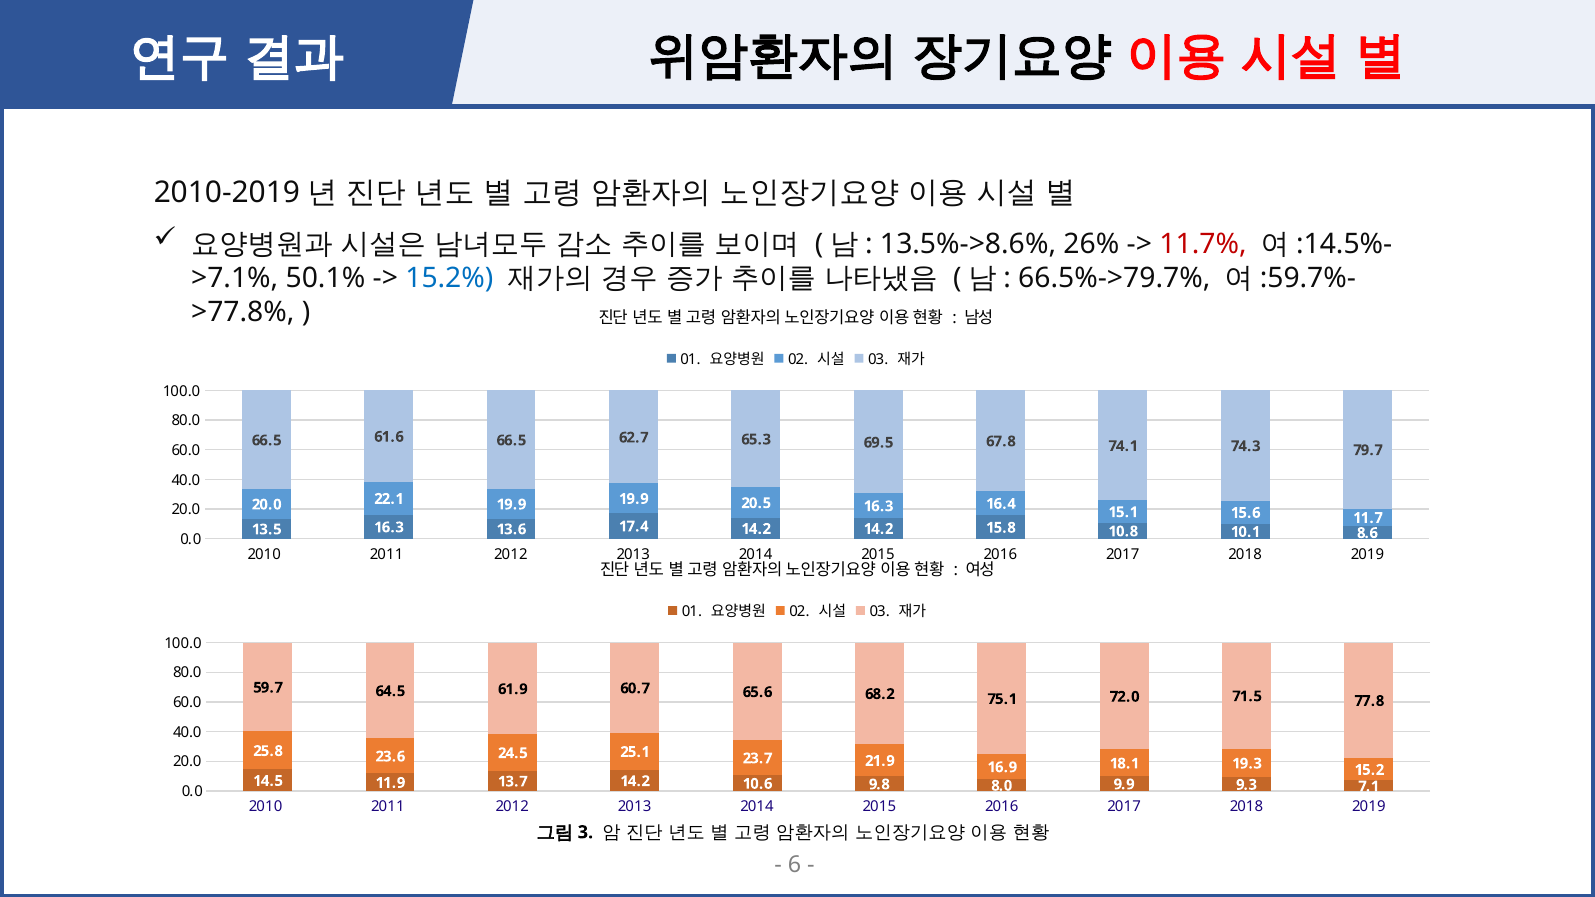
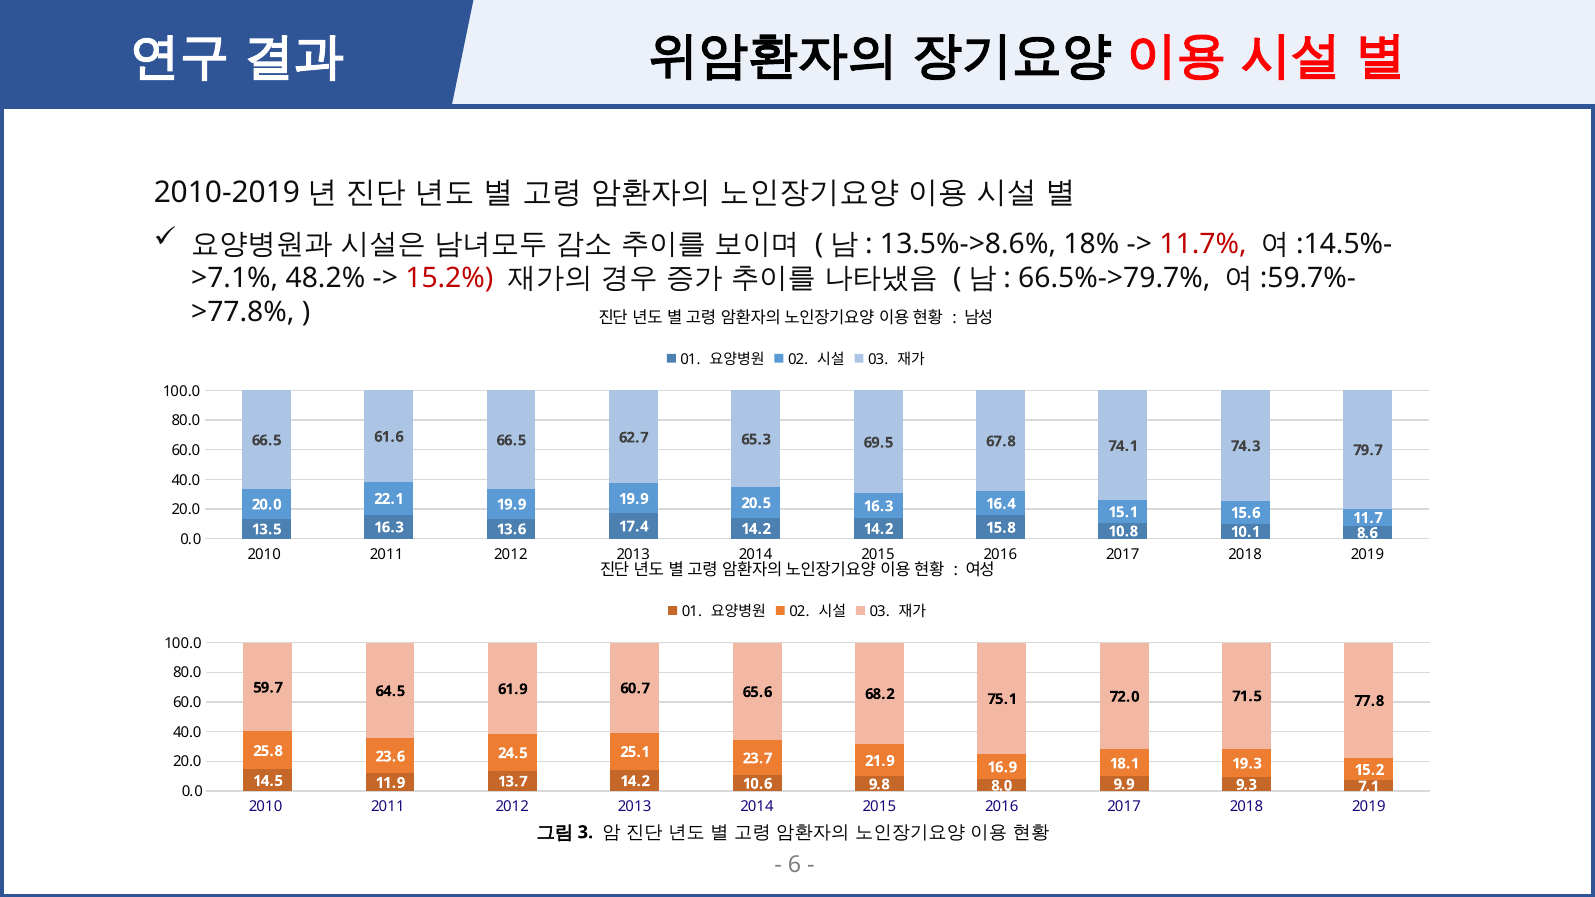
26%: 26% -> 18% (1091, 244)
50.1%: 50.1% -> 48.2% (325, 278)
15.2% colour: blue -> red (449, 278)
